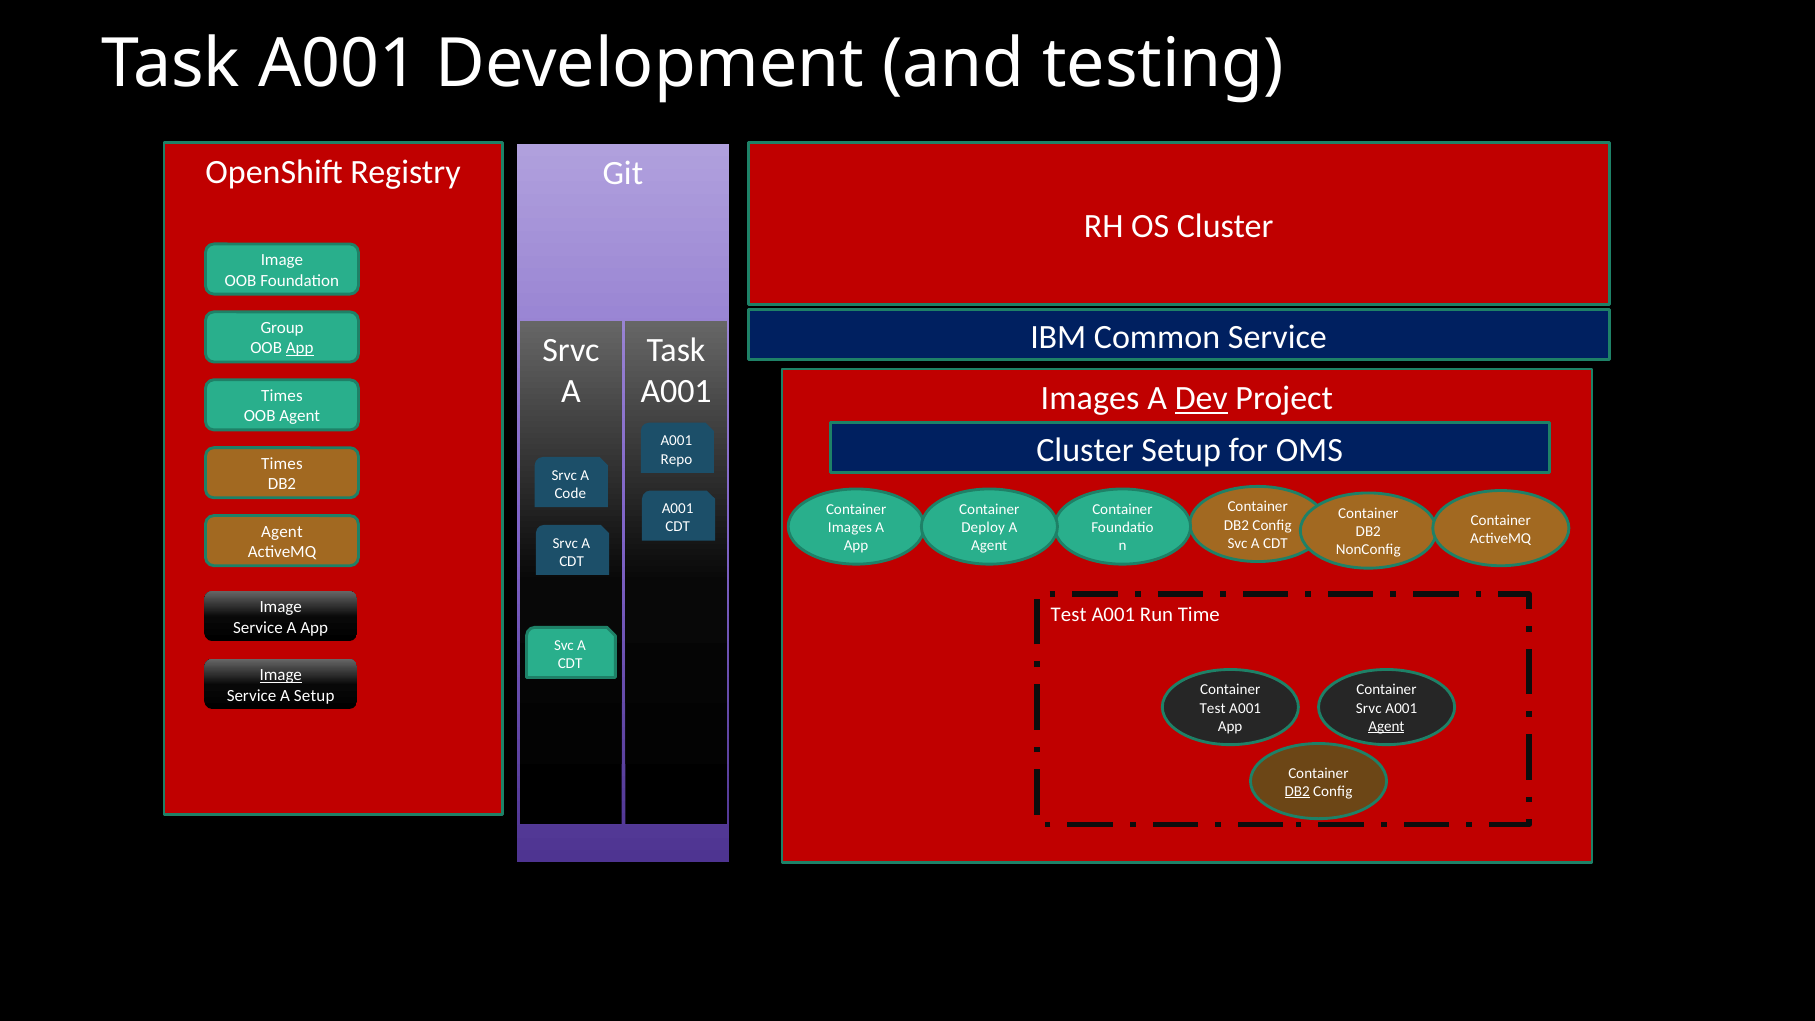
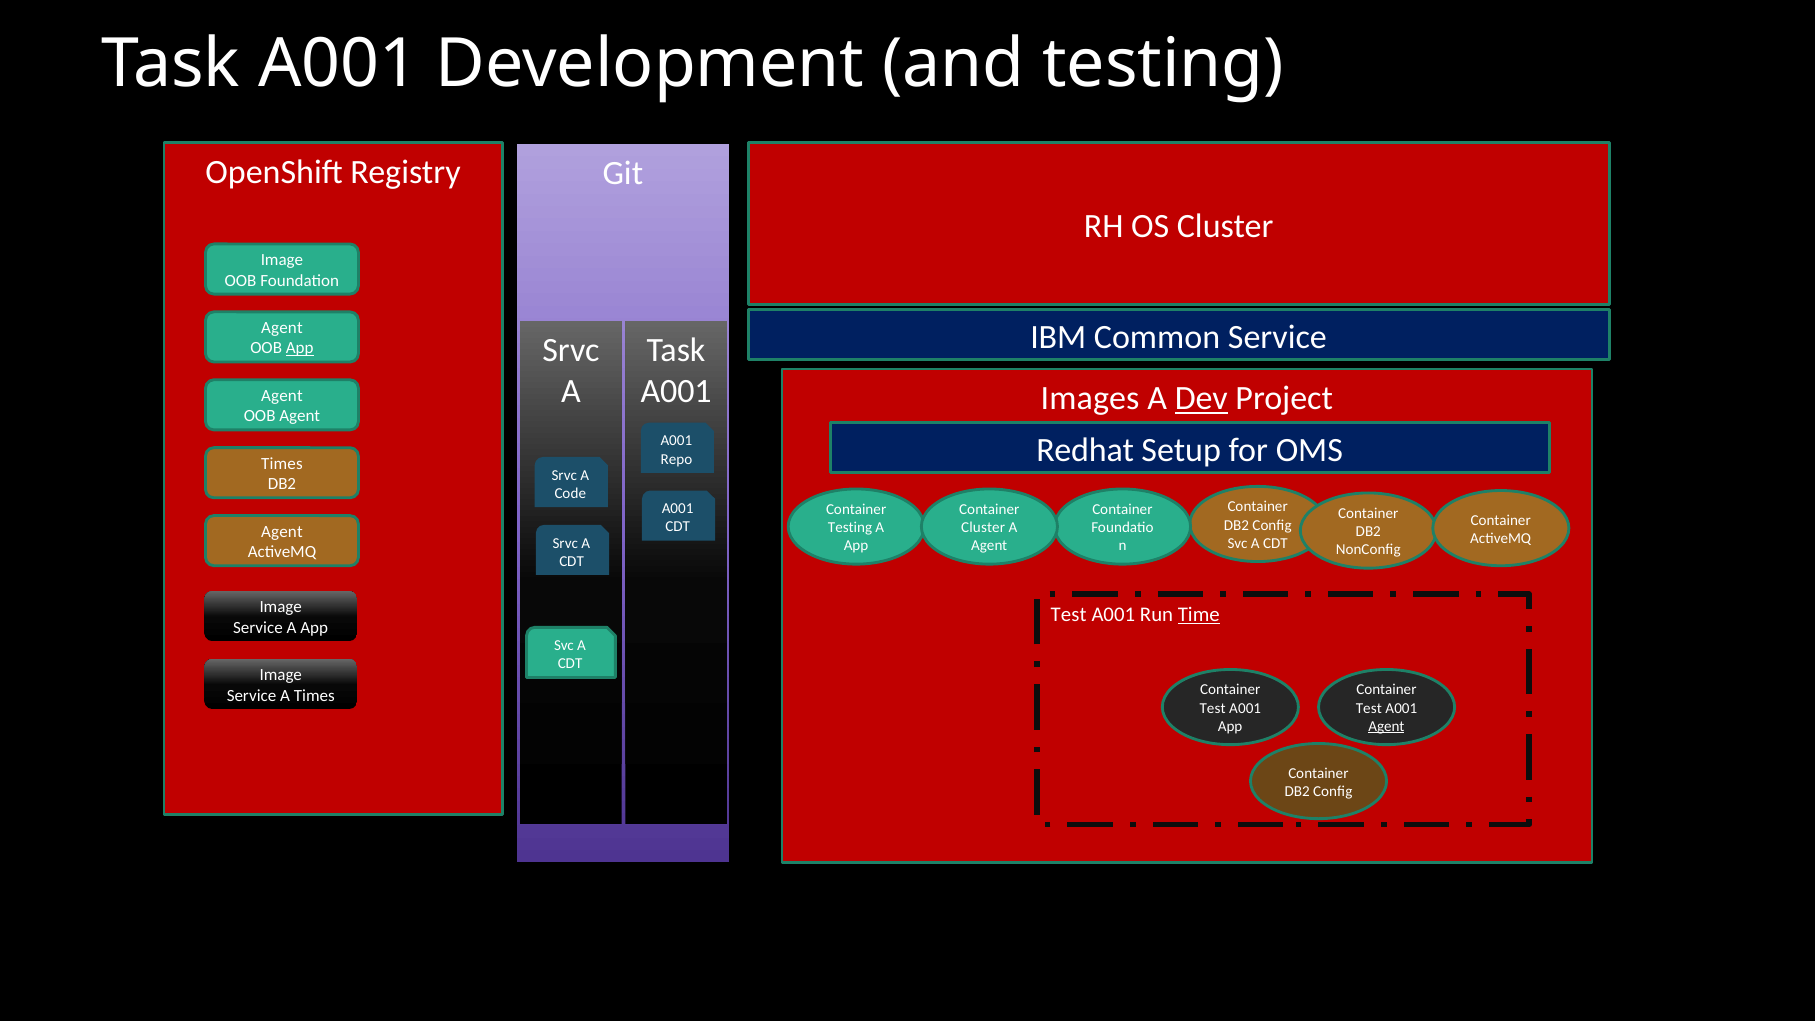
Group: Group -> Agent (282, 328)
Times: Times -> Agent (282, 396)
Cluster: Cluster -> Redhat (1085, 450)
Images: Images -> Testing (850, 528)
Deploy: Deploy -> Cluster (983, 528)
Time underline: none -> present (1199, 615)
Image underline: present -> none (281, 675)
A Setup: Setup -> Times (314, 695)
Srvc: Srvc -> Test (1369, 708)
DB2 underline: present -> none (1297, 791)
